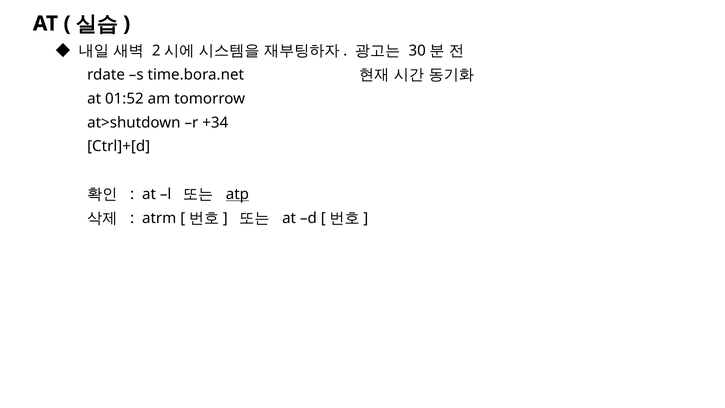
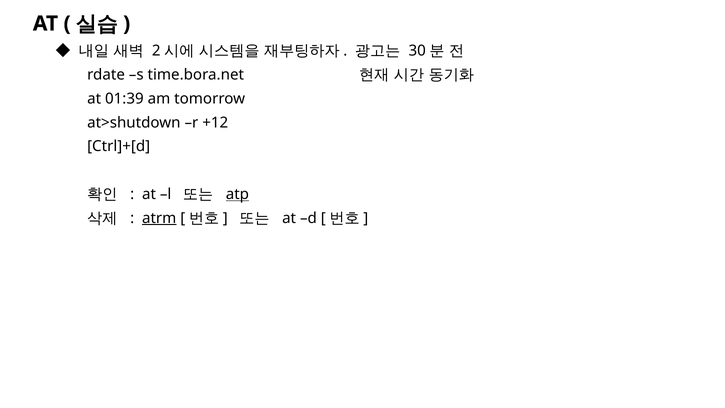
01:52: 01:52 -> 01:39 (124, 99)
+34: +34 -> +12 (215, 122)
atrm underline: none -> present (159, 218)
